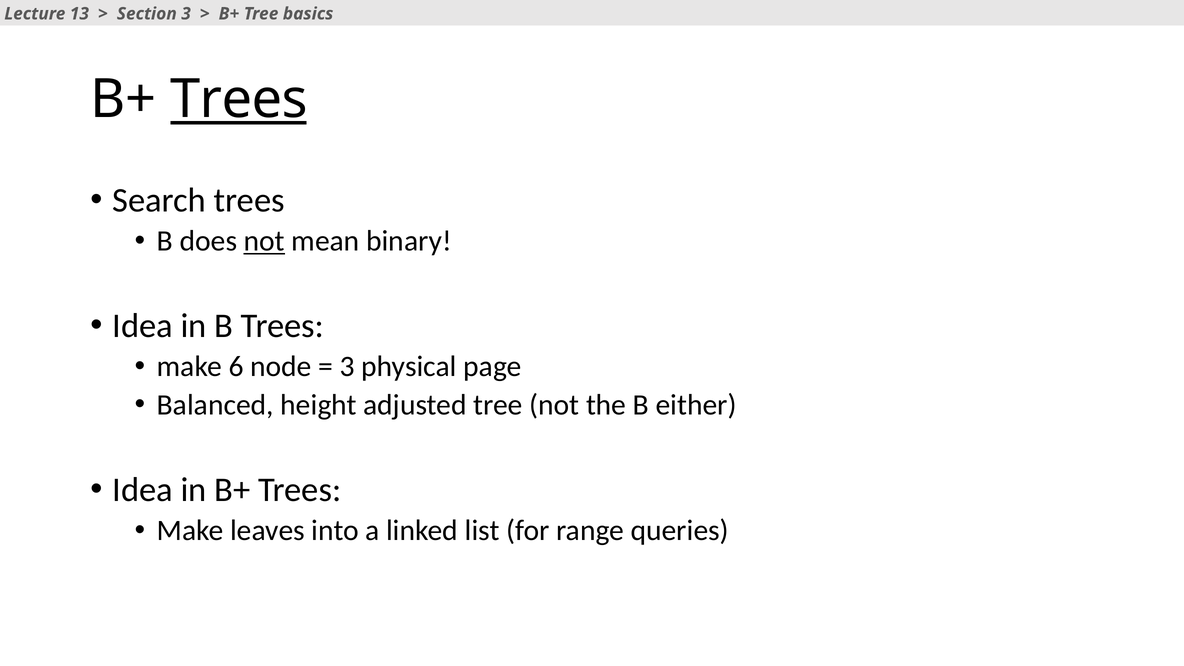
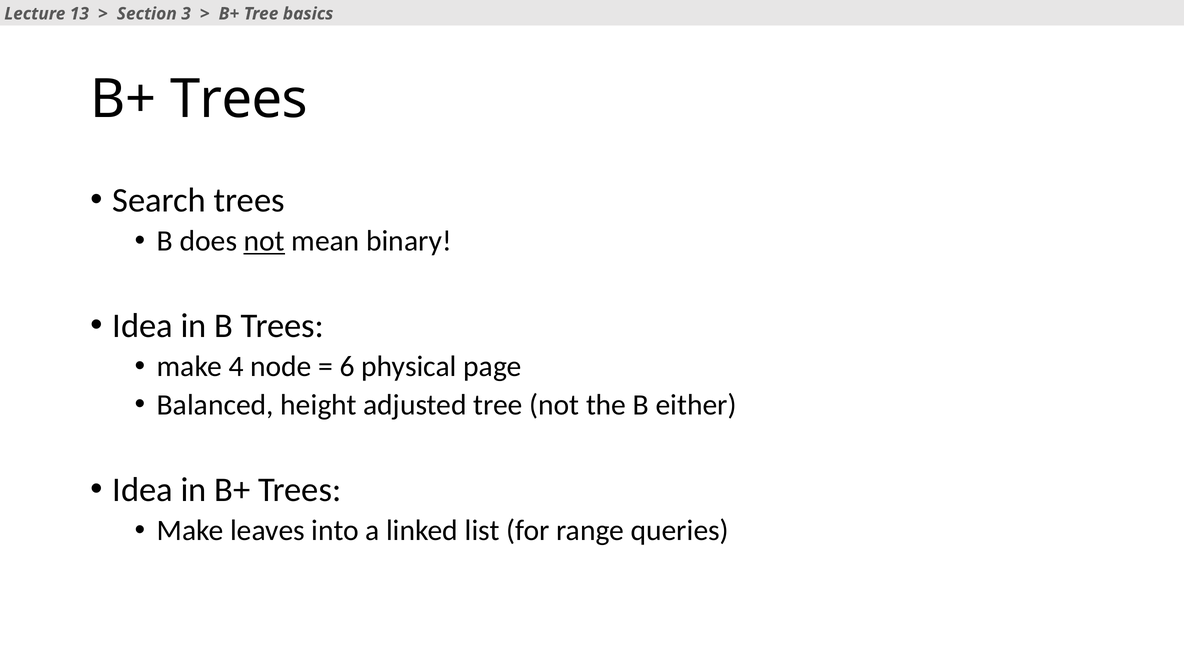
Trees underline: present -> none (239, 99)
6: 6 -> 4 (236, 367)
3: 3 -> 6 (347, 367)
